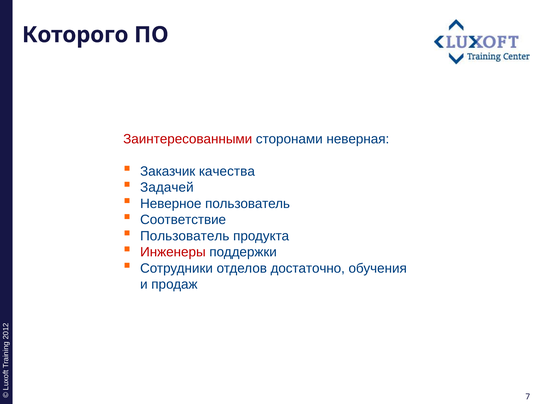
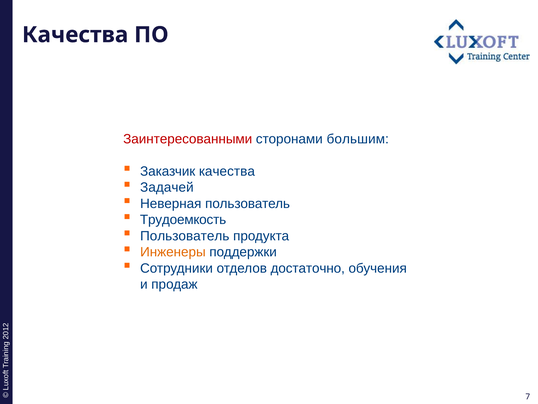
Которого: Которого -> Качества (75, 35)
неверная: неверная -> большим (358, 139)
Неверное: Неверное -> Неверная (171, 203)
Соответствие: Соответствие -> Трудоемкость (183, 220)
Инженеры colour: red -> orange (173, 252)
